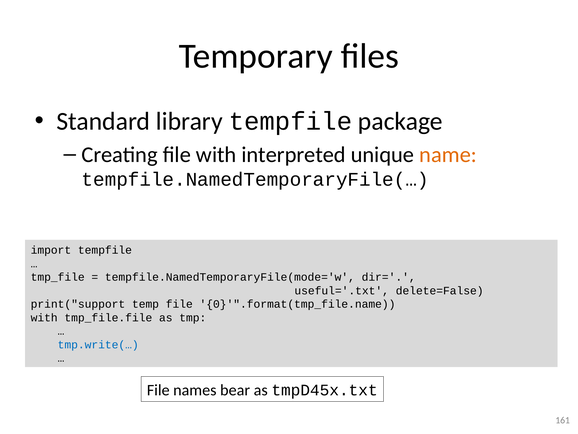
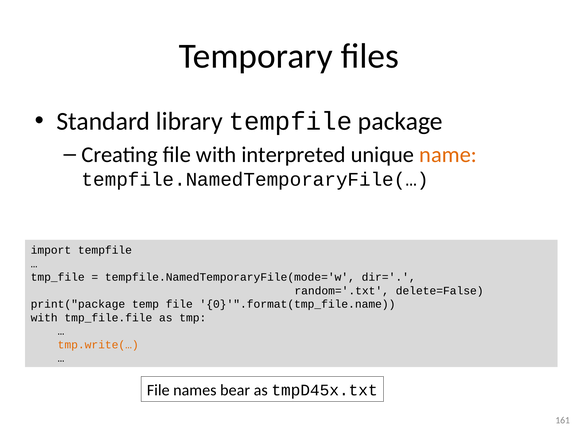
useful='.txt: useful='.txt -> random='.txt (342, 290)
print("support: print("support -> print("package (78, 304)
tmp.write(… colour: blue -> orange (98, 344)
